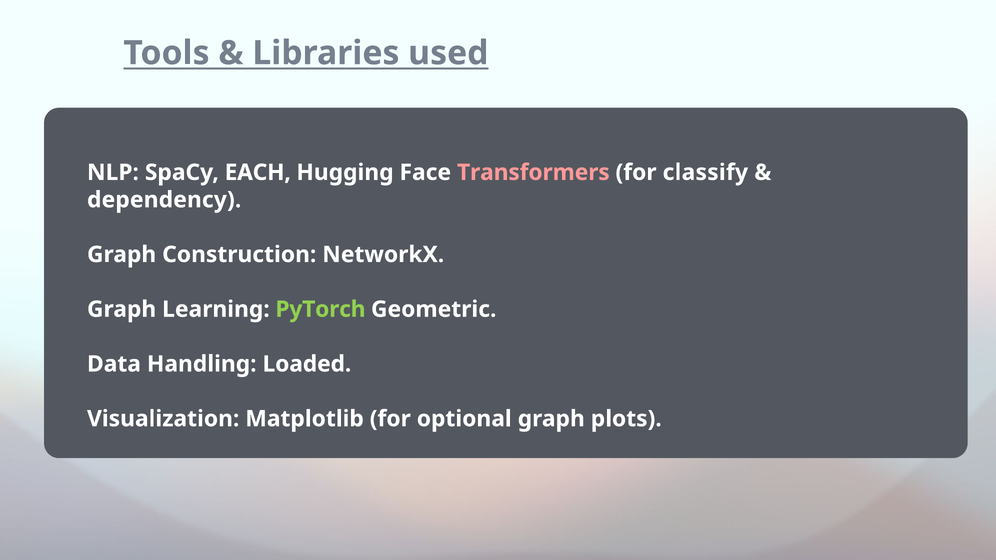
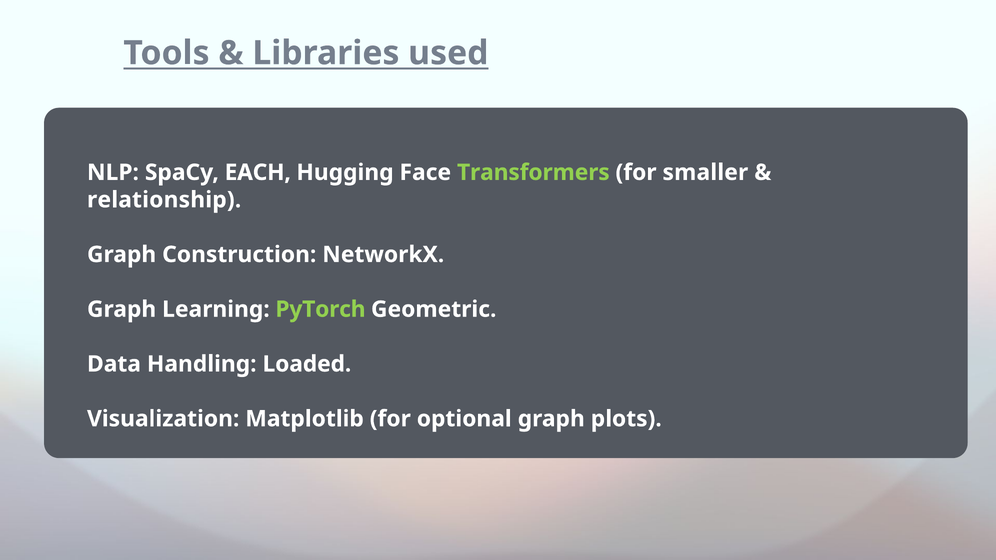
Transformers colour: pink -> light green (533, 173)
classify: classify -> smaller (705, 173)
dependency: dependency -> relationship (164, 200)
